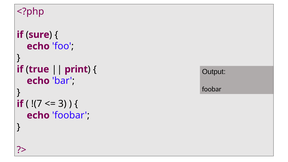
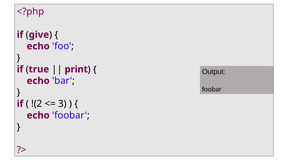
sure: sure -> give (39, 35)
!(7: !(7 -> !(2 (37, 104)
